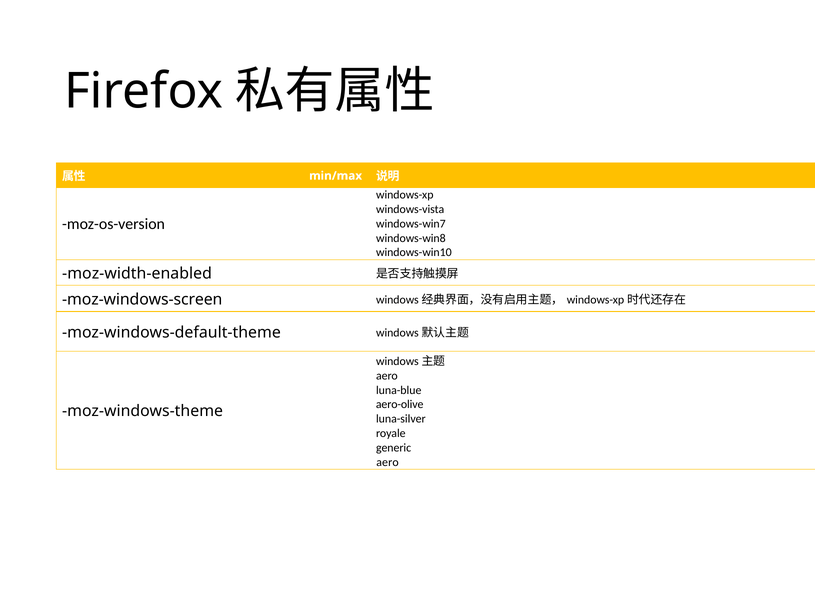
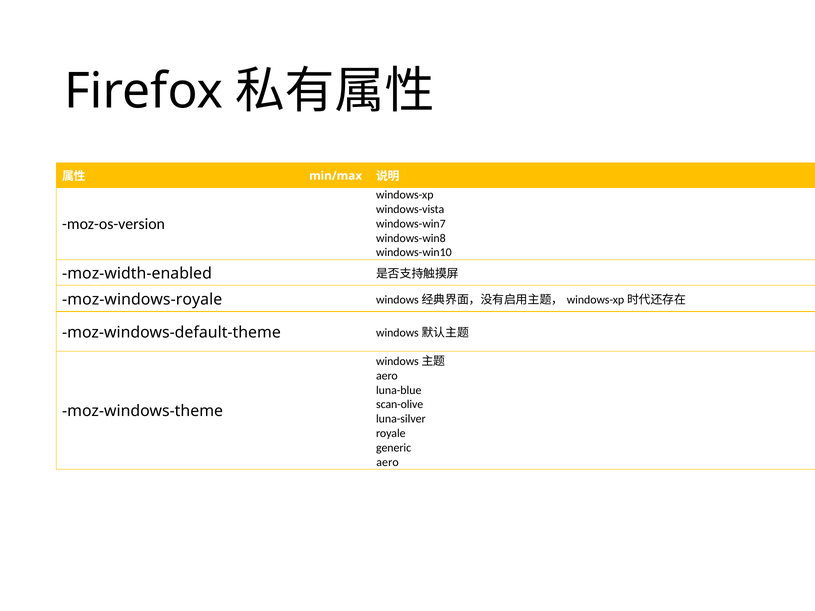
moz-windows-screen: moz-windows-screen -> moz-windows-royale (142, 299)
aero-olive: aero-olive -> scan-olive (400, 405)
